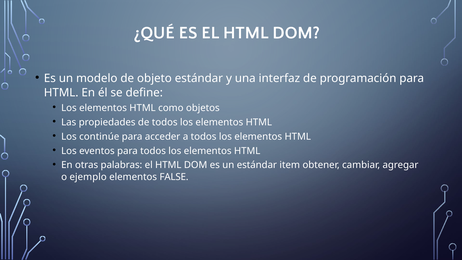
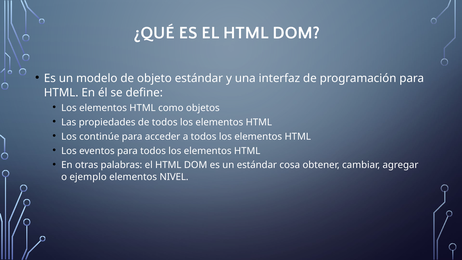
item: item -> cosa (290, 165)
FALSE: FALSE -> NIVEL (174, 177)
